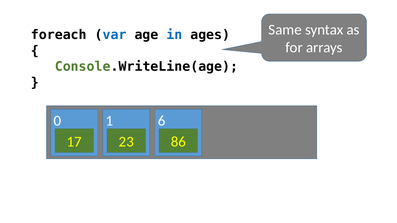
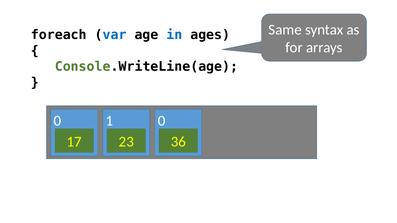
1 6: 6 -> 0 (162, 121)
86: 86 -> 36 (178, 142)
